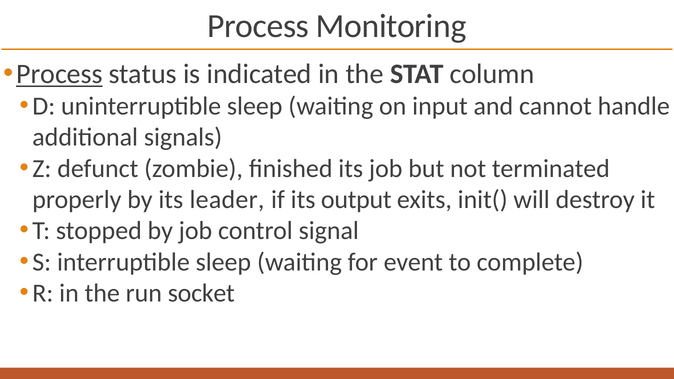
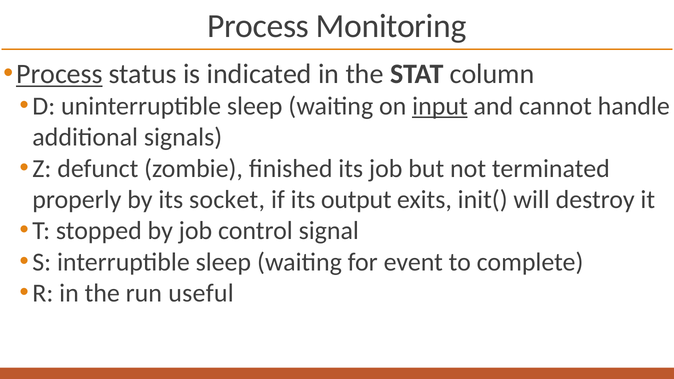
input underline: none -> present (440, 106)
leader: leader -> socket (227, 200)
socket: socket -> useful (201, 293)
